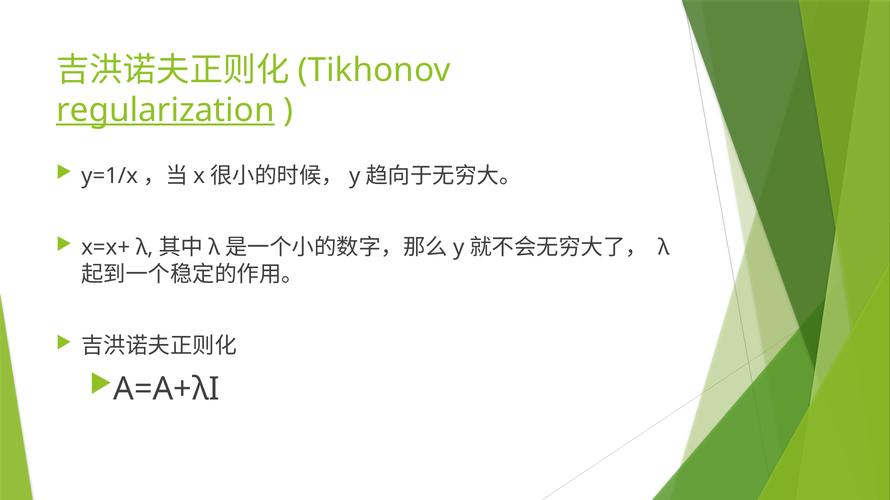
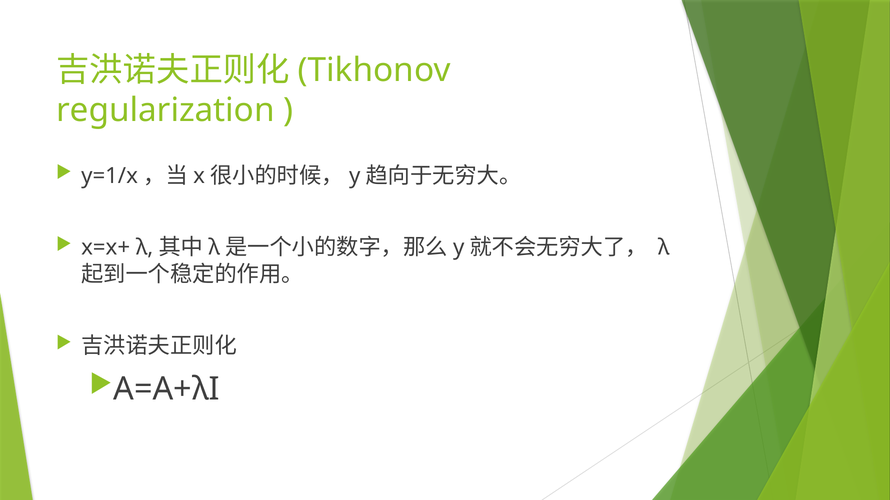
regularization underline: present -> none (165, 110)
